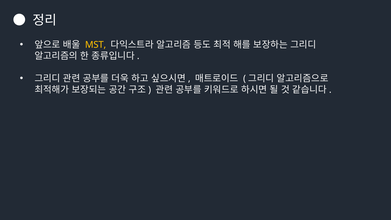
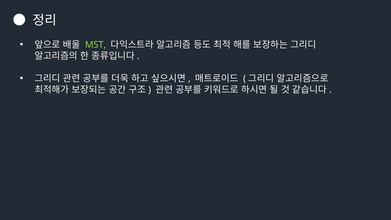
MST colour: yellow -> light green (96, 45)
